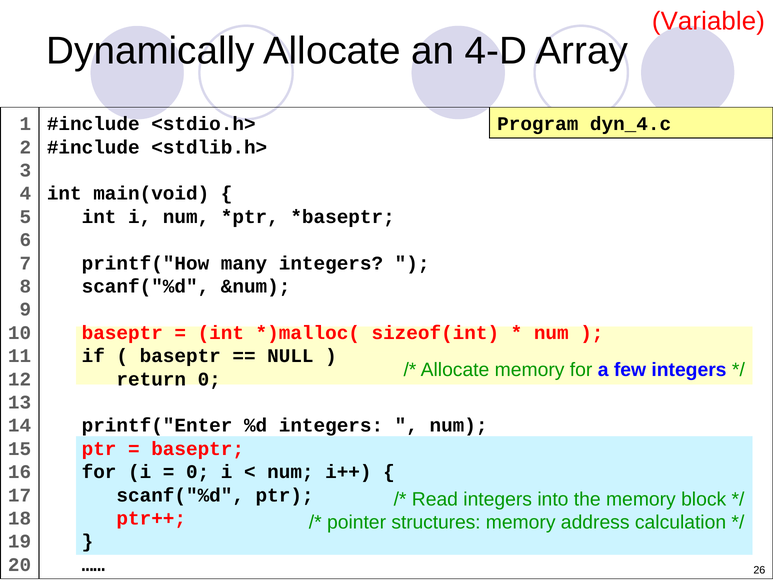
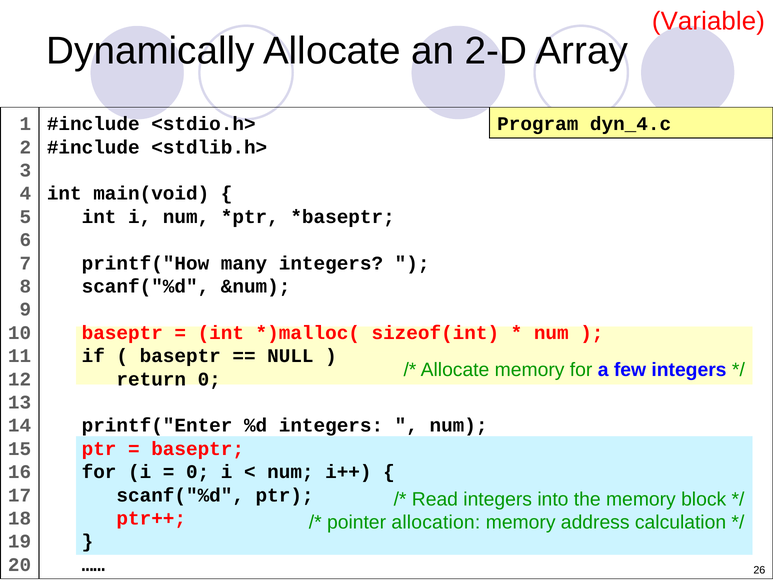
4-D: 4-D -> 2-D (496, 51)
structures: structures -> allocation (436, 522)
